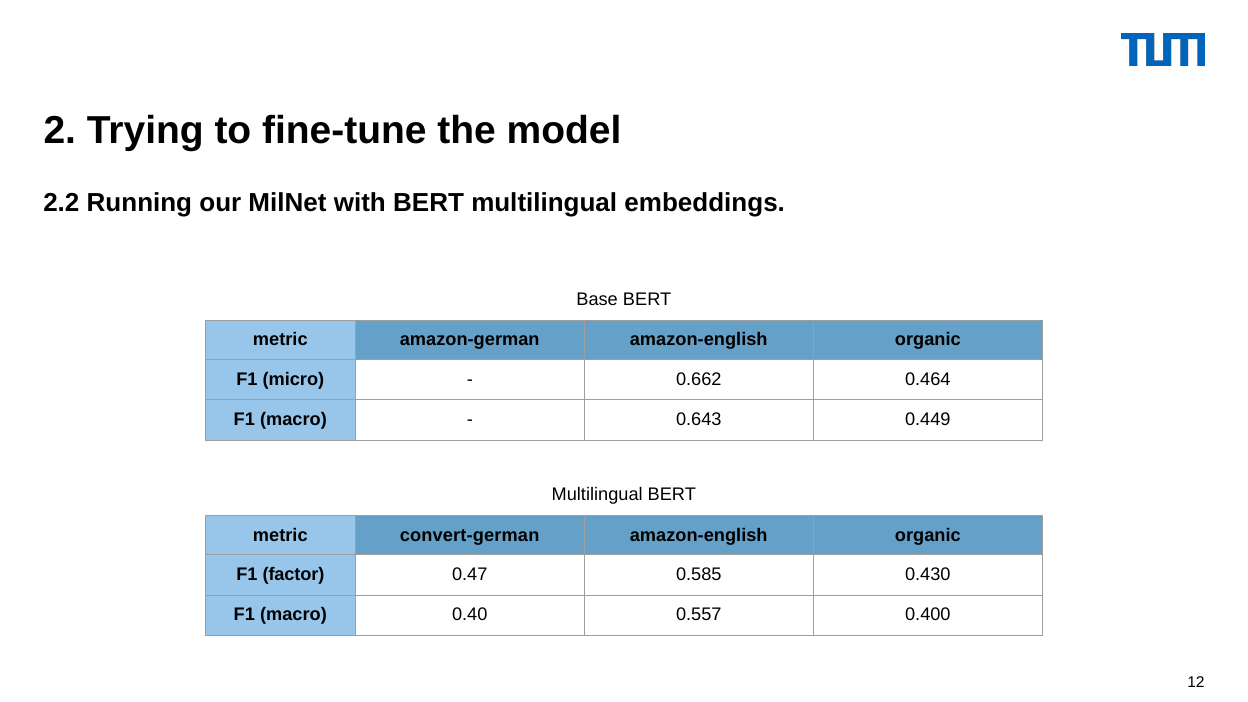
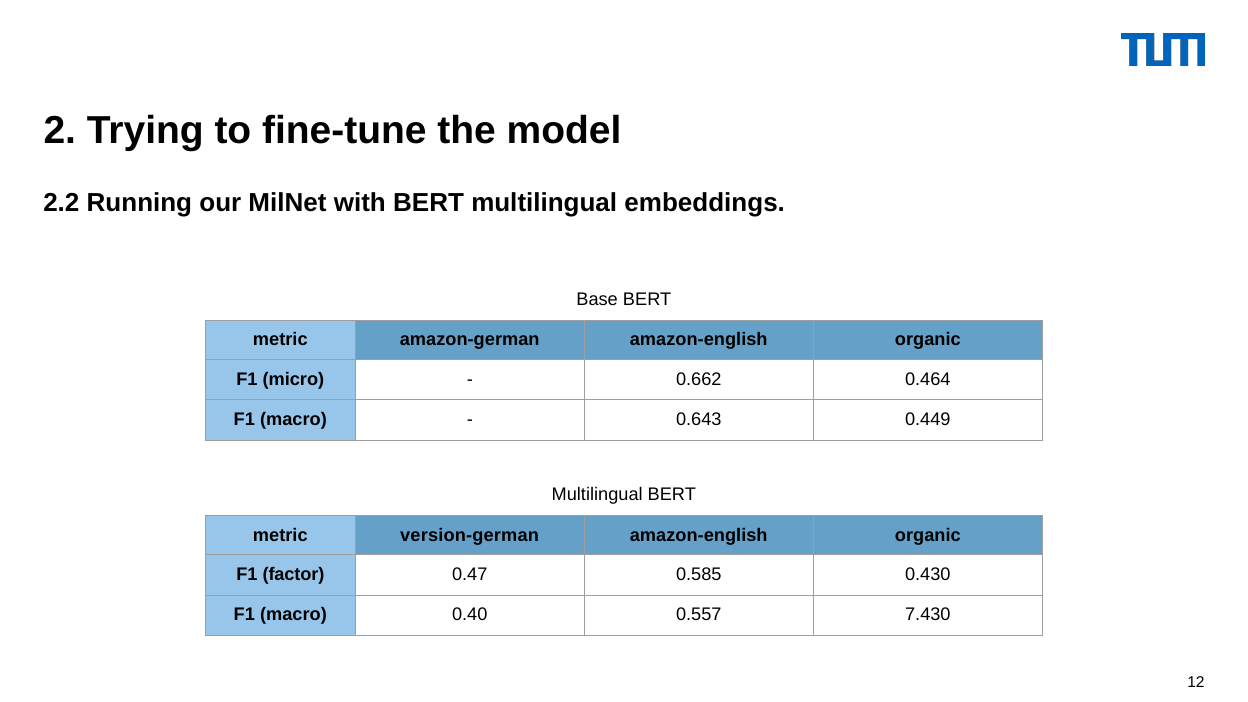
convert-german: convert-german -> version-german (470, 535)
0.400: 0.400 -> 7.430 (928, 615)
